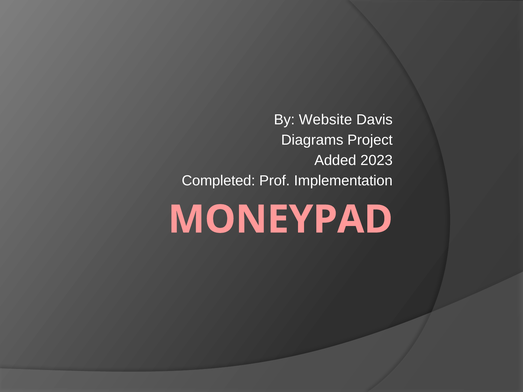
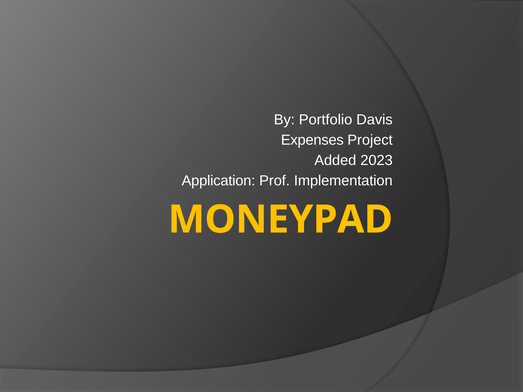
Website: Website -> Portfolio (326, 120)
Diagrams: Diagrams -> Expenses (312, 140)
Completed: Completed -> Application (218, 181)
MONEYPAD colour: pink -> yellow (280, 220)
